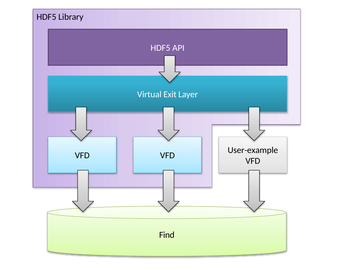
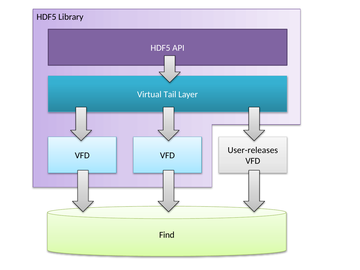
Exit: Exit -> Tail (170, 94)
User-example: User-example -> User-releases (253, 150)
